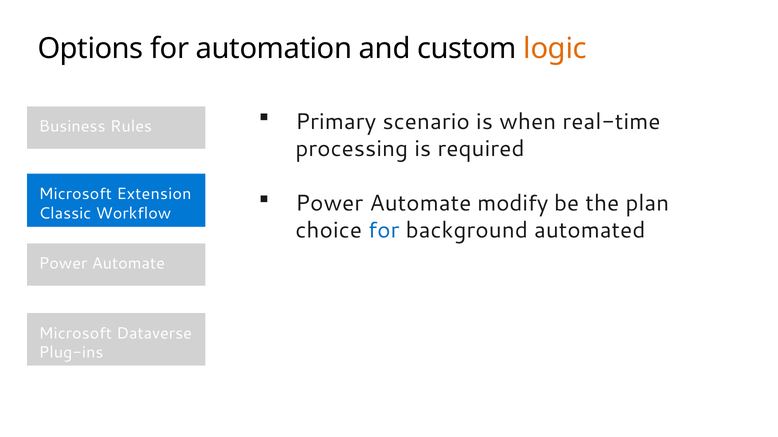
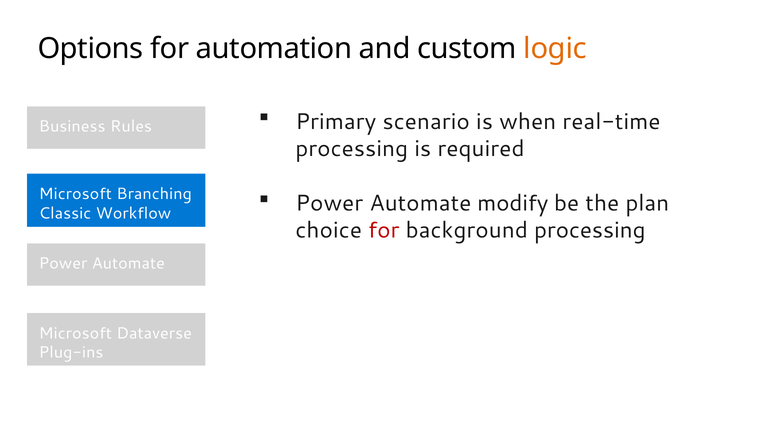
Extension: Extension -> Branching (154, 194)
for colour: blue -> red (384, 231)
background automated: automated -> processing (590, 231)
